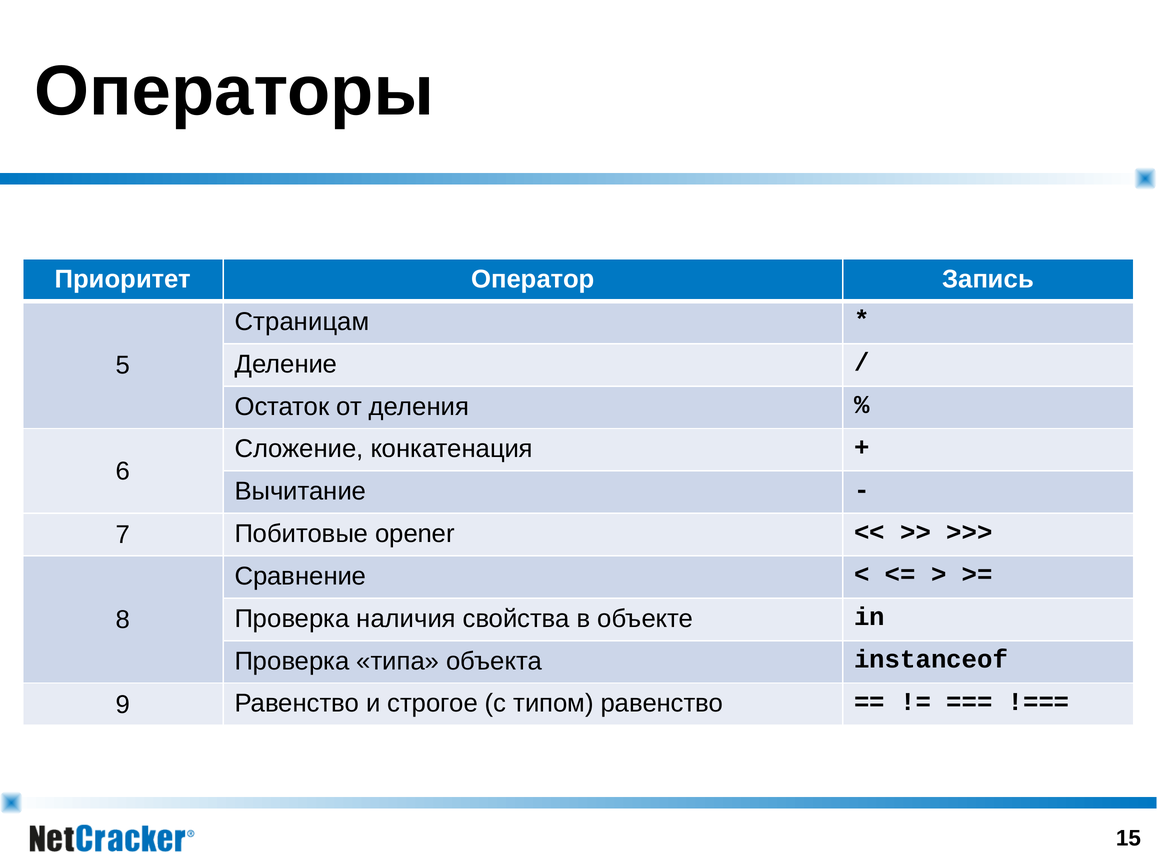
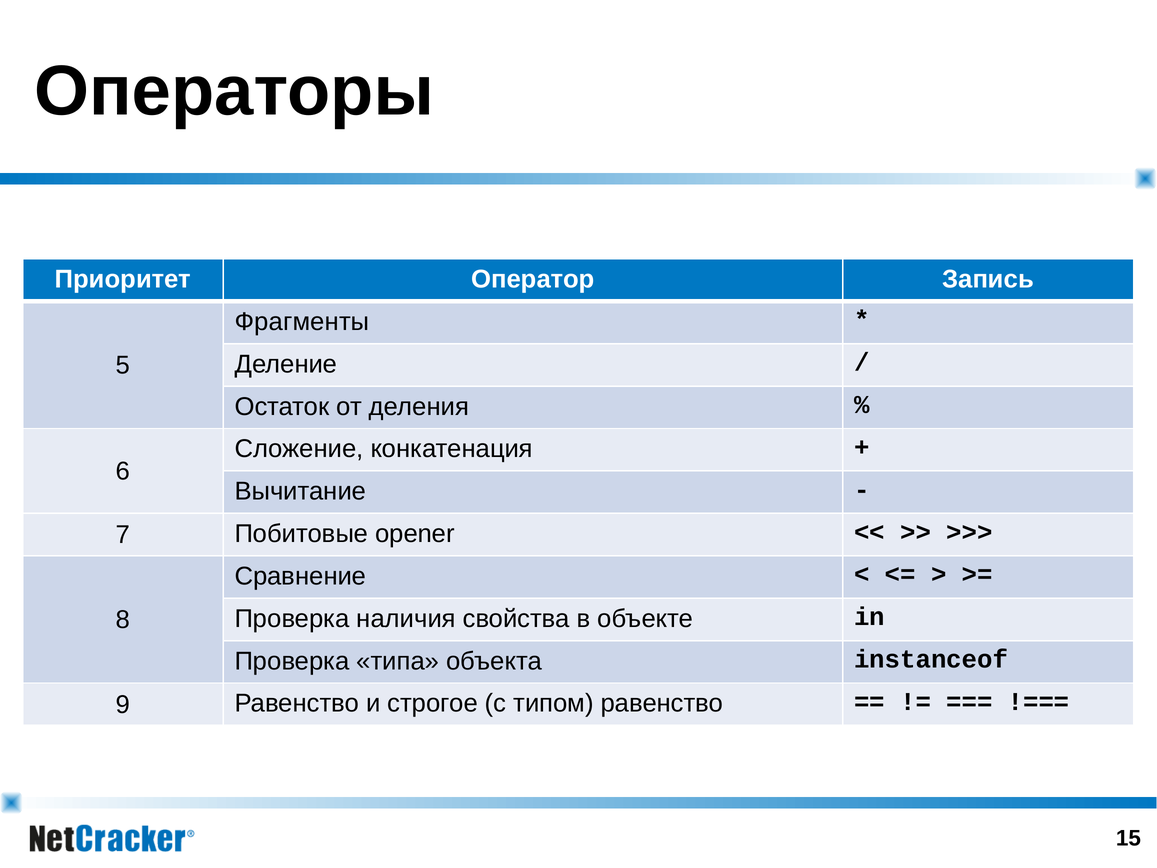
Страницам: Страницам -> Фрагменты (302, 322)
